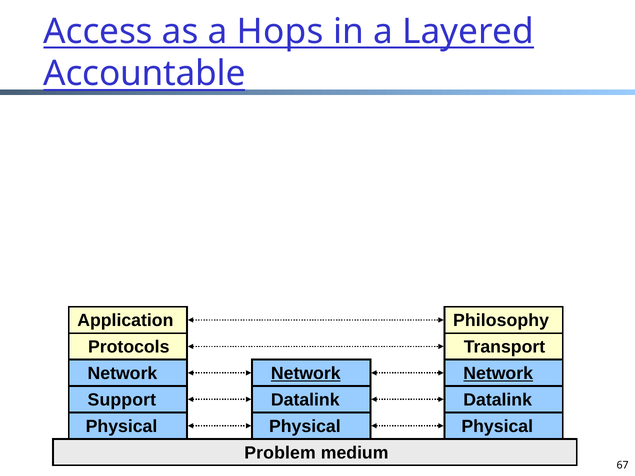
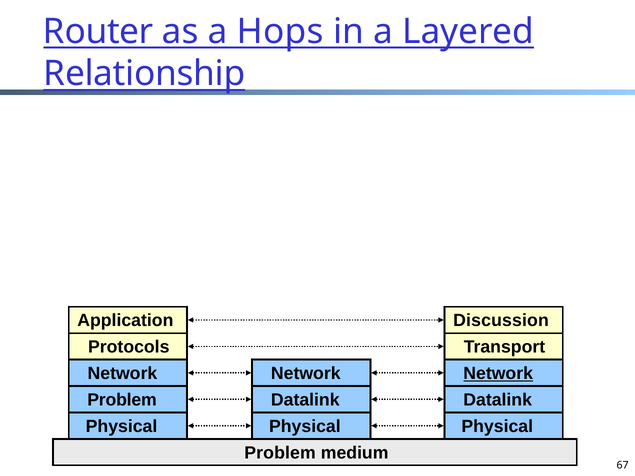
Access: Access -> Router (98, 32)
Accountable: Accountable -> Relationship (144, 74)
Philosophy: Philosophy -> Discussion (501, 321)
Network underline: present -> none (306, 374)
Support: Support -> Problem (122, 400)
